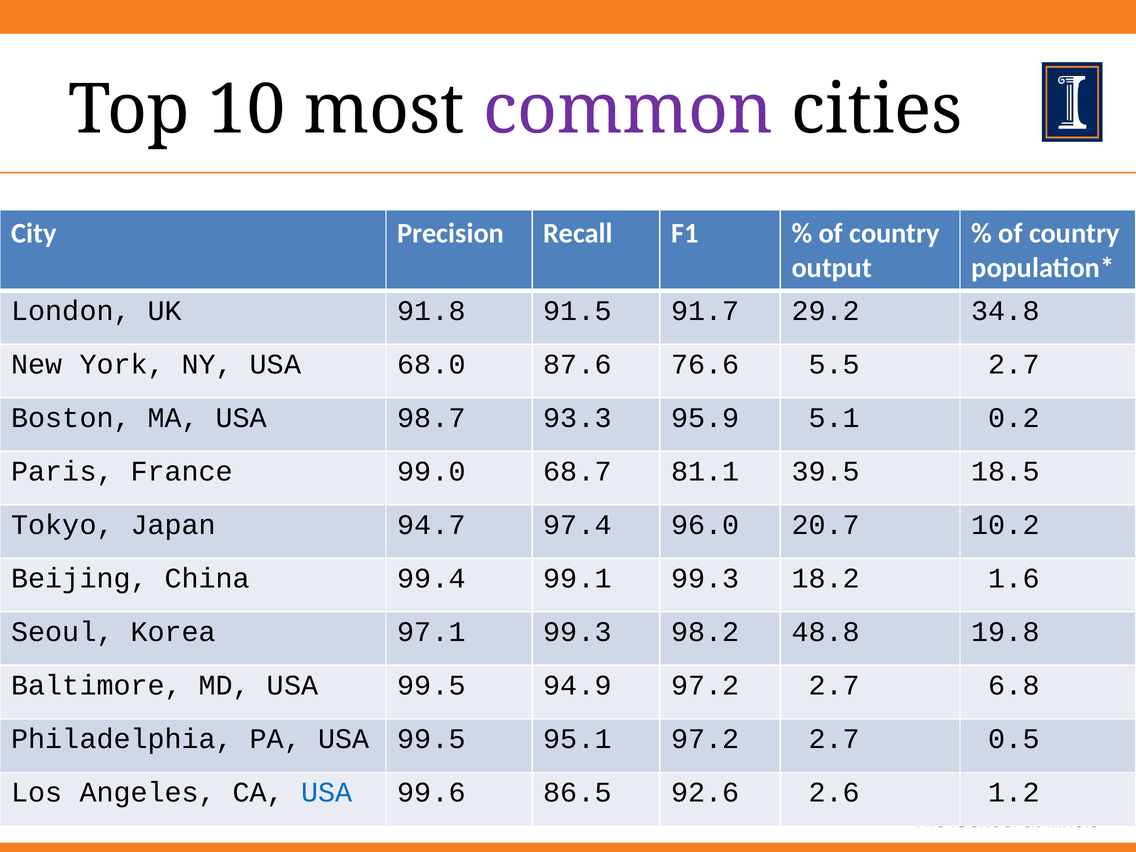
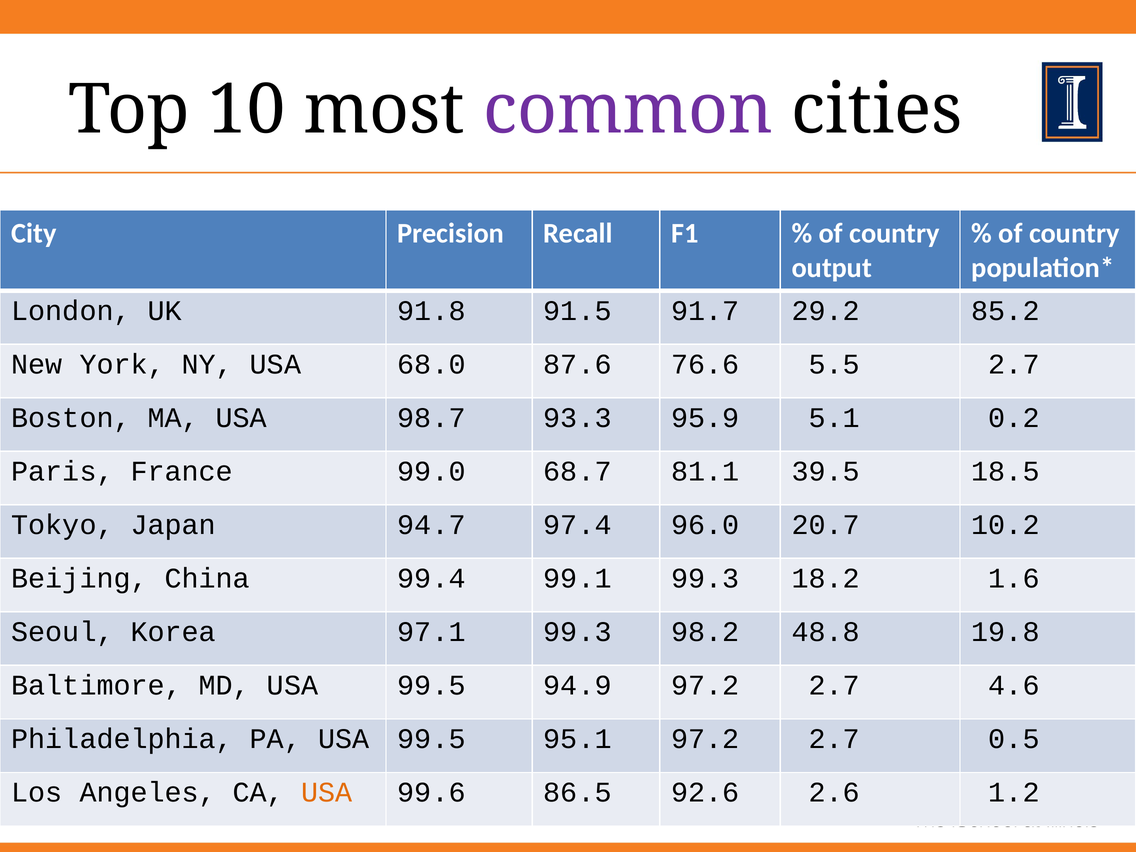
34.8: 34.8 -> 85.2 (1005, 311)
6.8: 6.8 -> 4.6 (1014, 685)
USA colour: blue -> orange (327, 792)
